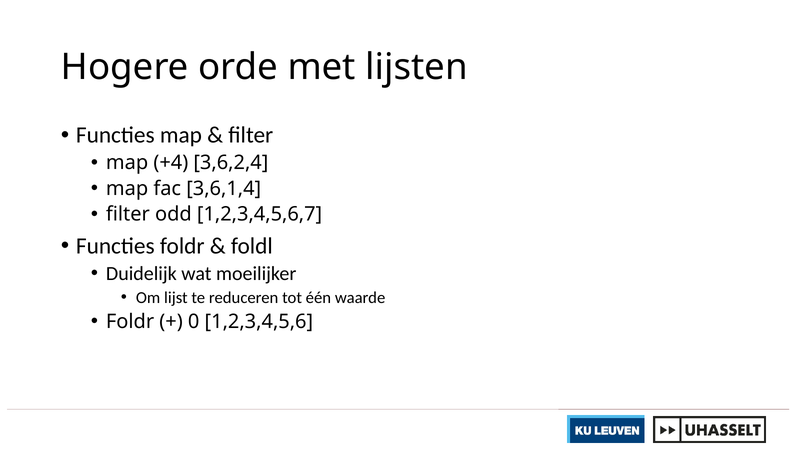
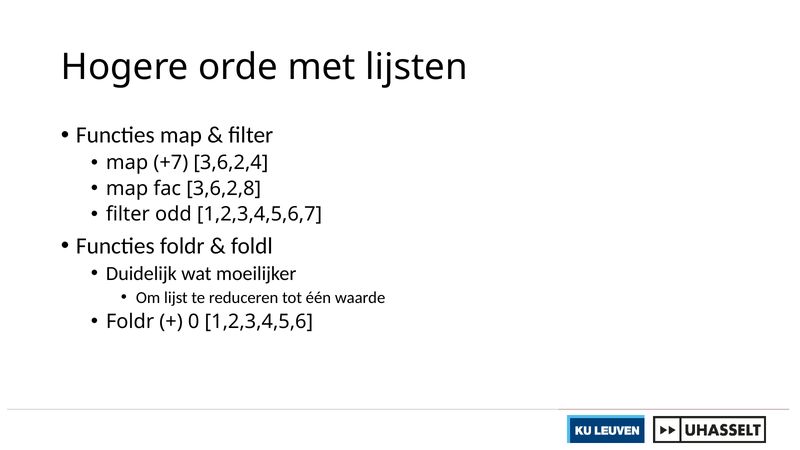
+4: +4 -> +7 (171, 163)
3,6,1,4: 3,6,1,4 -> 3,6,2,8 (224, 189)
